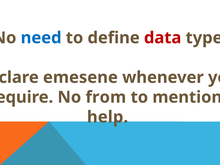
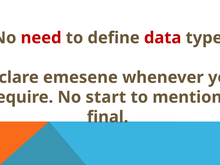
need colour: blue -> red (41, 38)
from: from -> start (106, 97)
help: help -> final (108, 117)
